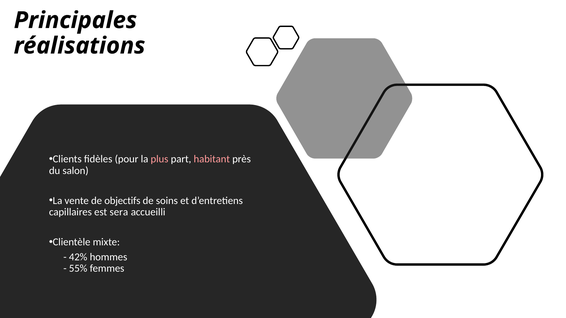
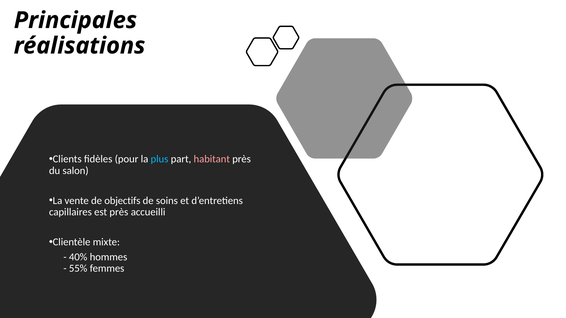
plus colour: pink -> light blue (159, 159)
est sera: sera -> près (119, 212)
42%: 42% -> 40% (78, 257)
